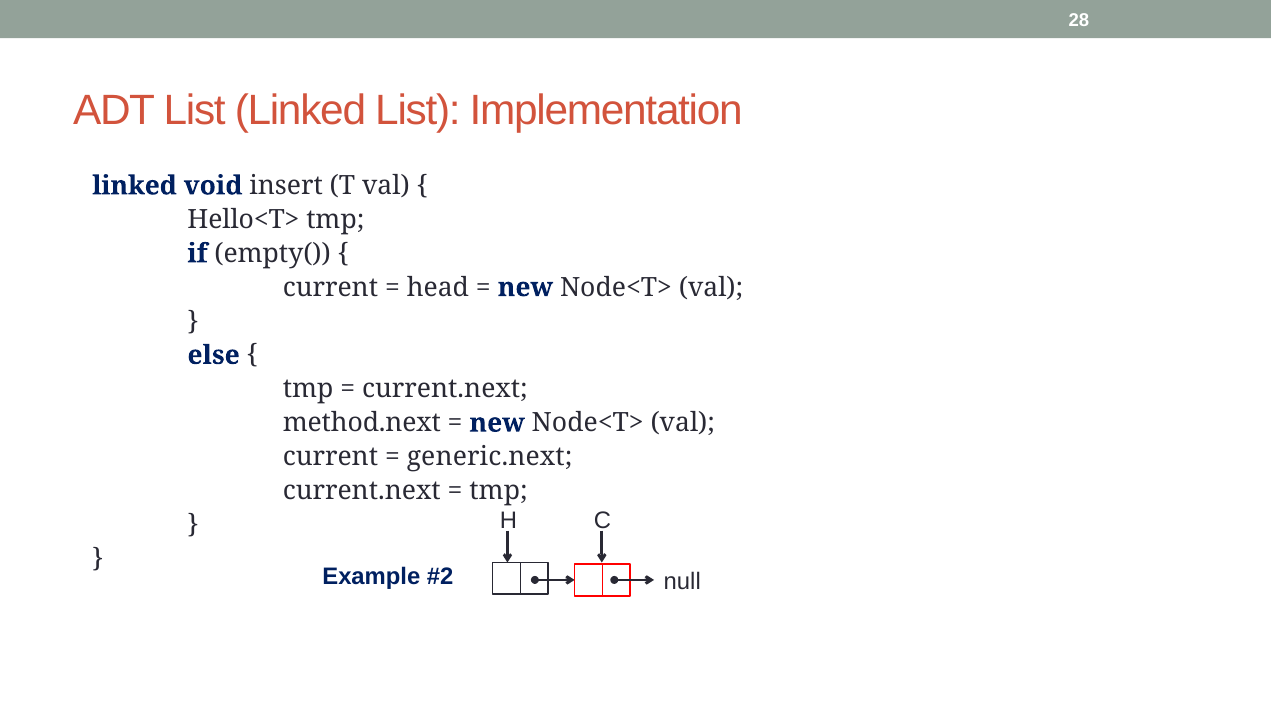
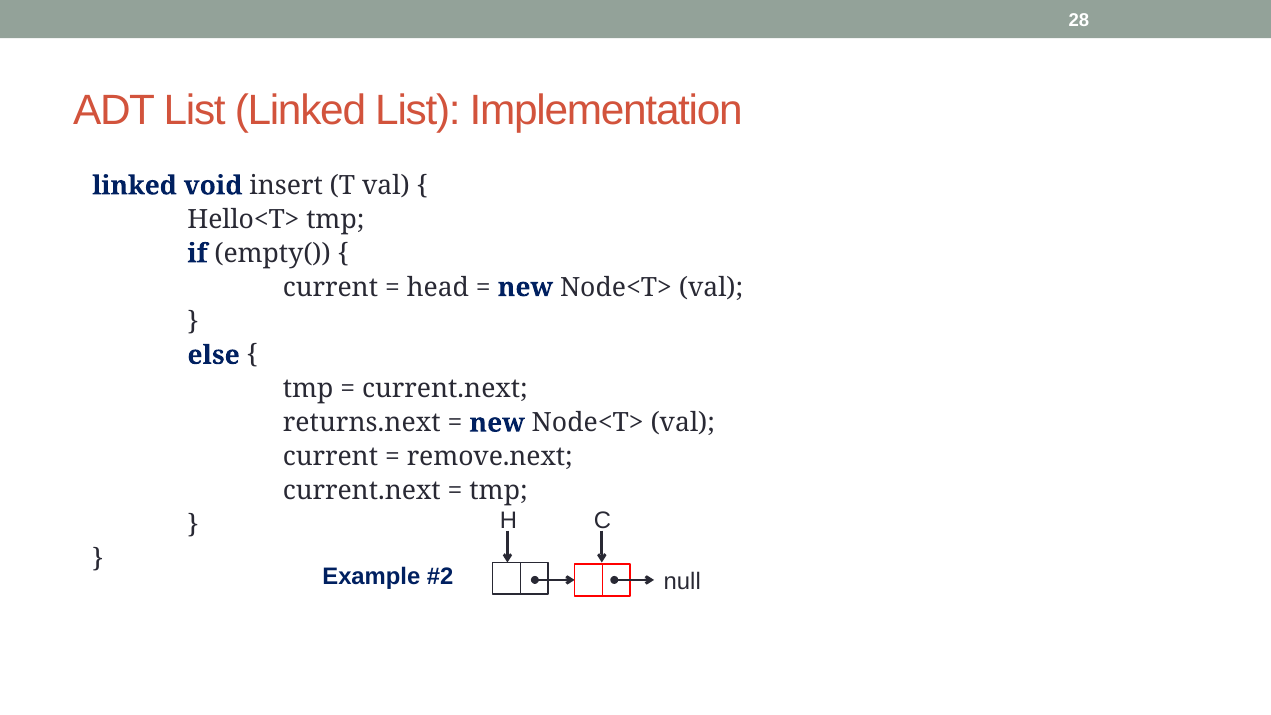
method.next: method.next -> returns.next (362, 423)
generic.next: generic.next -> remove.next (490, 457)
